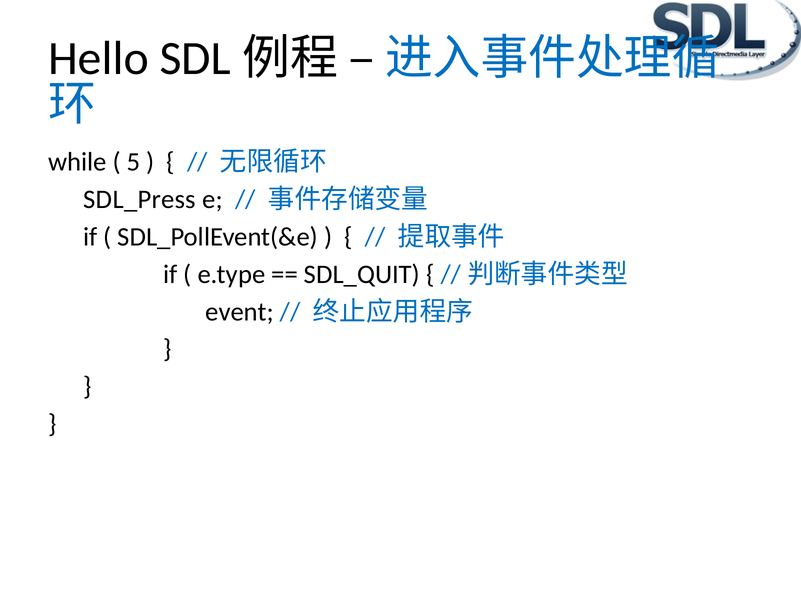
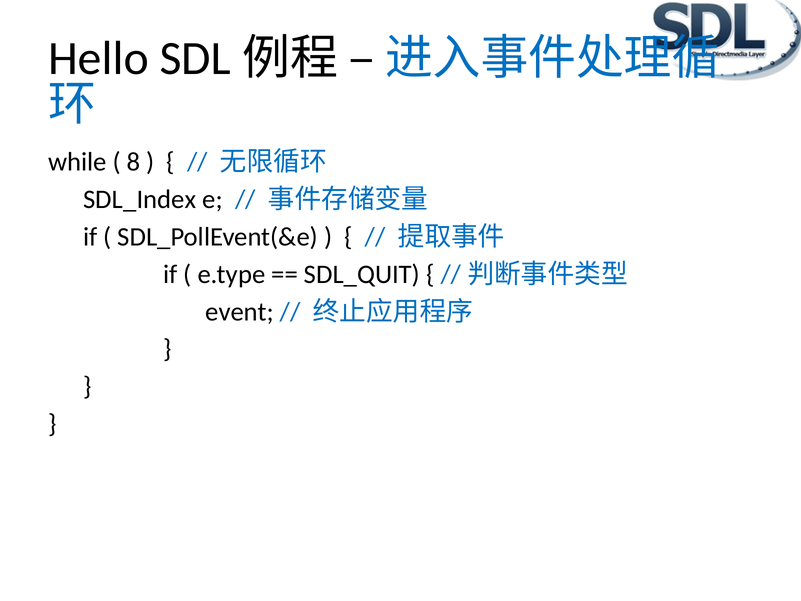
5: 5 -> 8 (134, 162)
SDL_Press: SDL_Press -> SDL_Index (140, 199)
